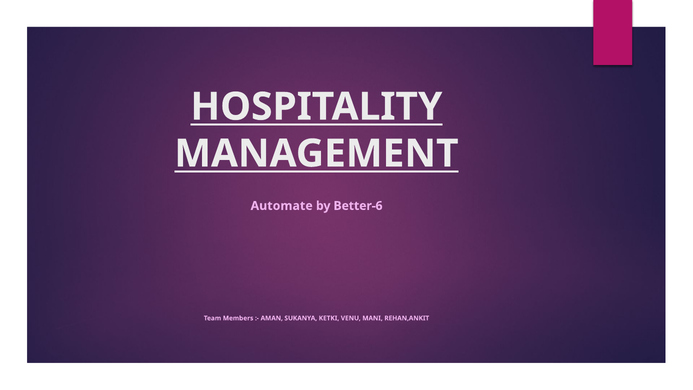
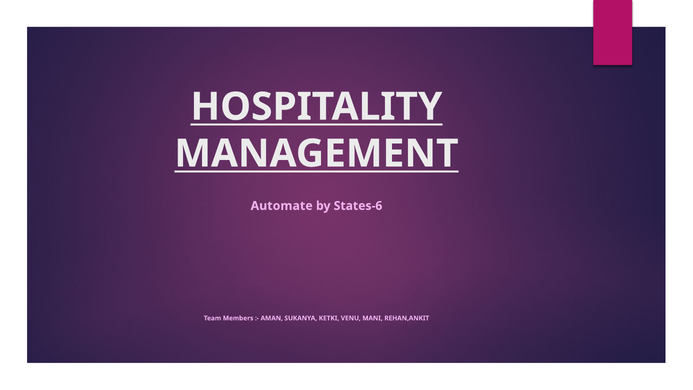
Better-6: Better-6 -> States-6 (358, 206)
